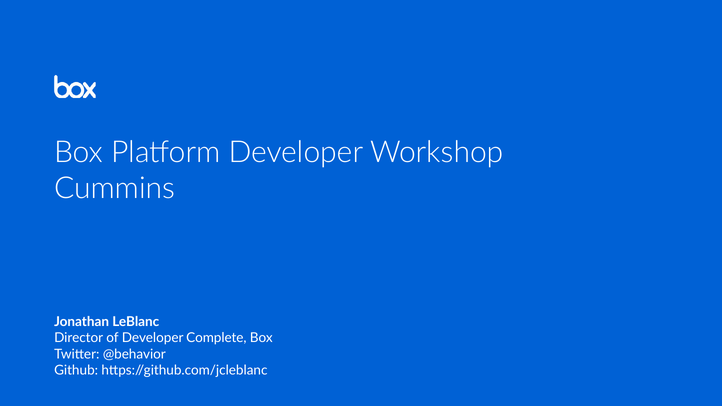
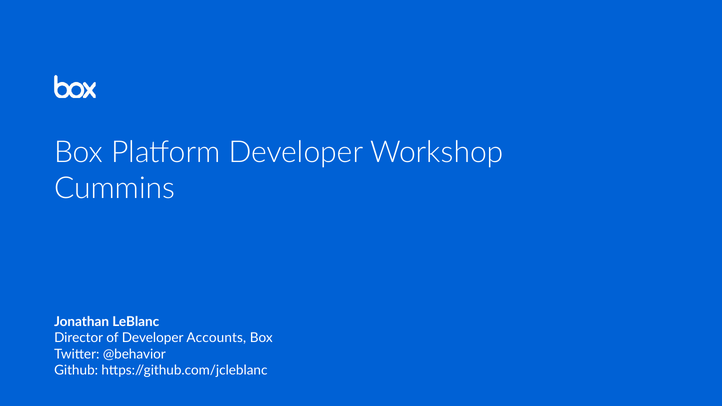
Complete: Complete -> Accounts (216, 338)
